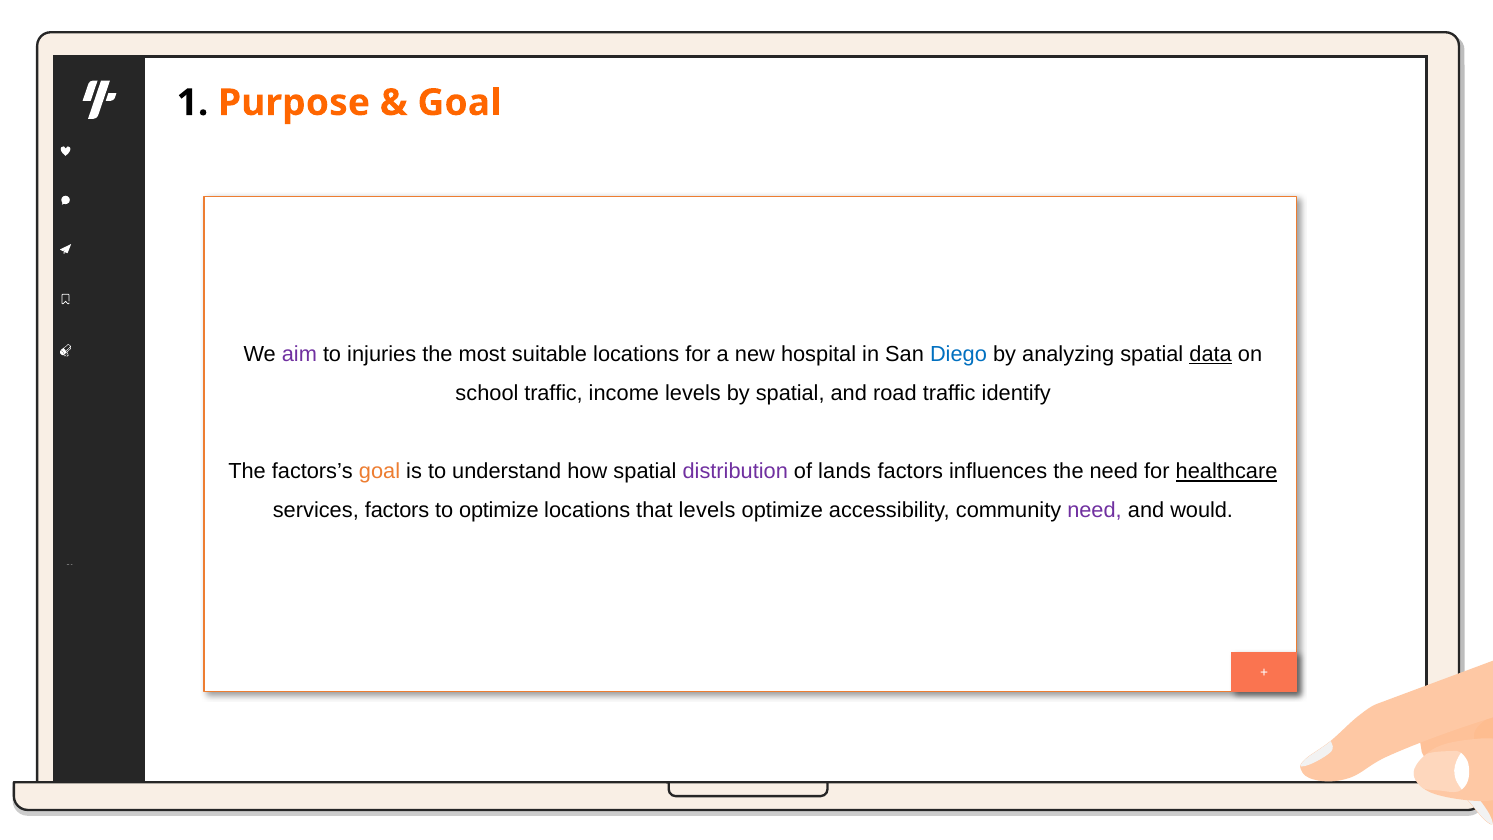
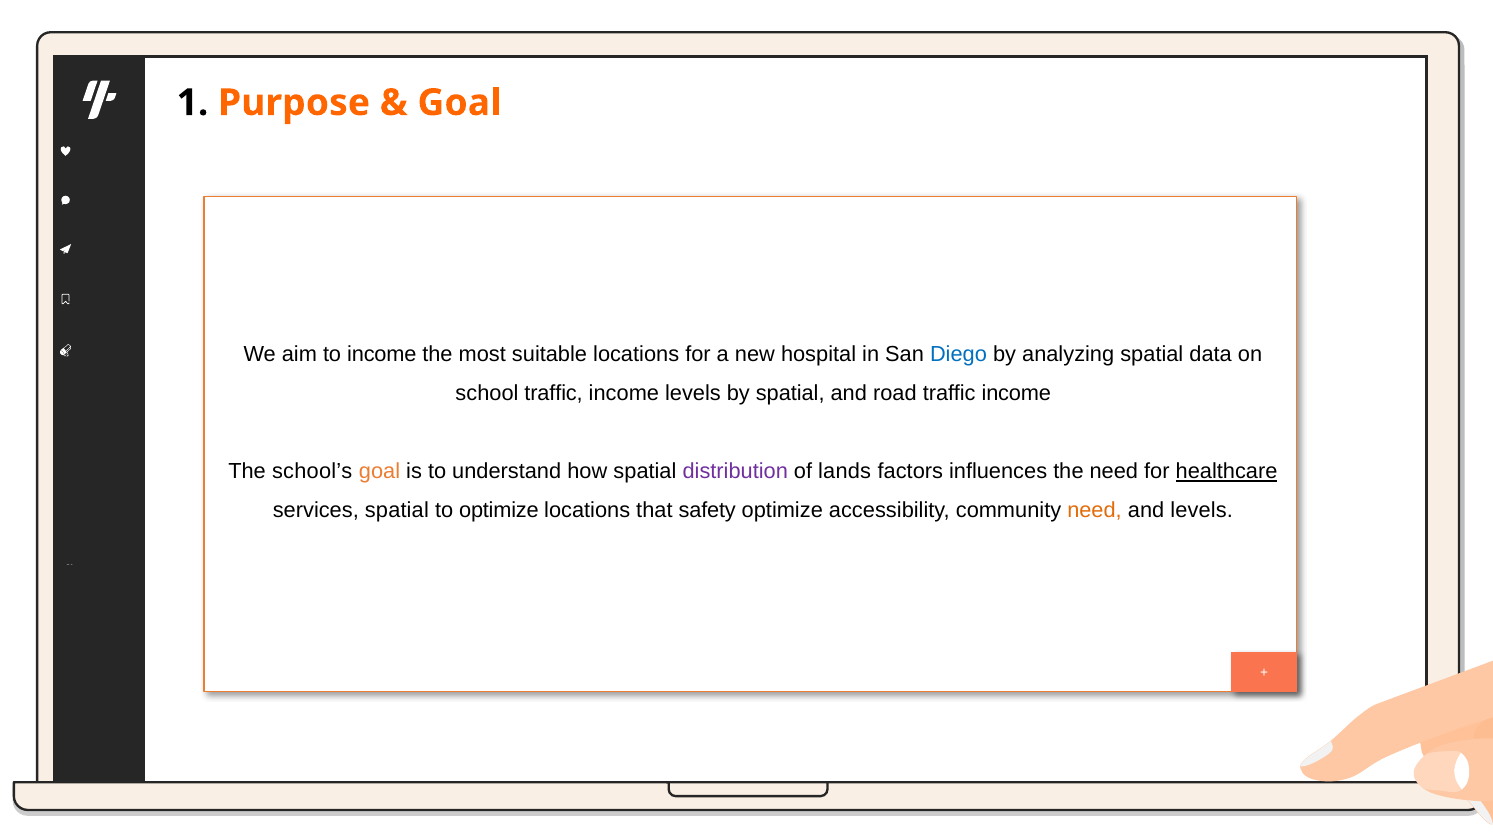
aim colour: purple -> black (299, 354)
to injuries: injuries -> income (382, 354)
data underline: present -> none (1211, 354)
road traffic identify: identify -> income (1016, 393)
factors’s: factors’s -> school’s (312, 471)
services factors: factors -> spatial (397, 511)
that levels: levels -> safety (707, 511)
need colour: purple -> orange (1094, 511)
and would: would -> levels (1202, 511)
